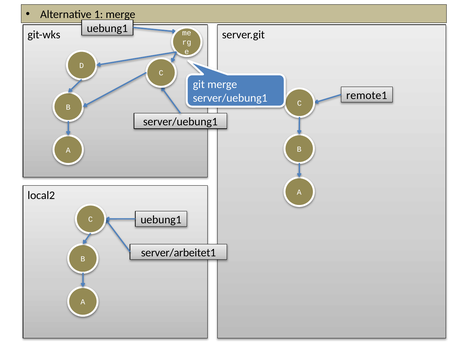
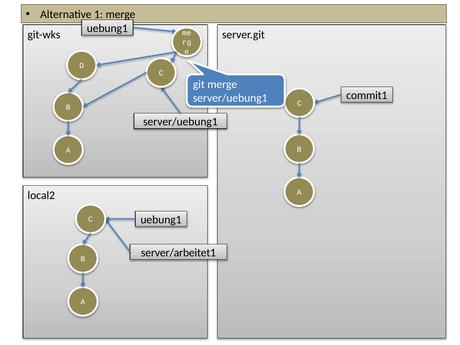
remote1: remote1 -> commit1 (367, 95)
